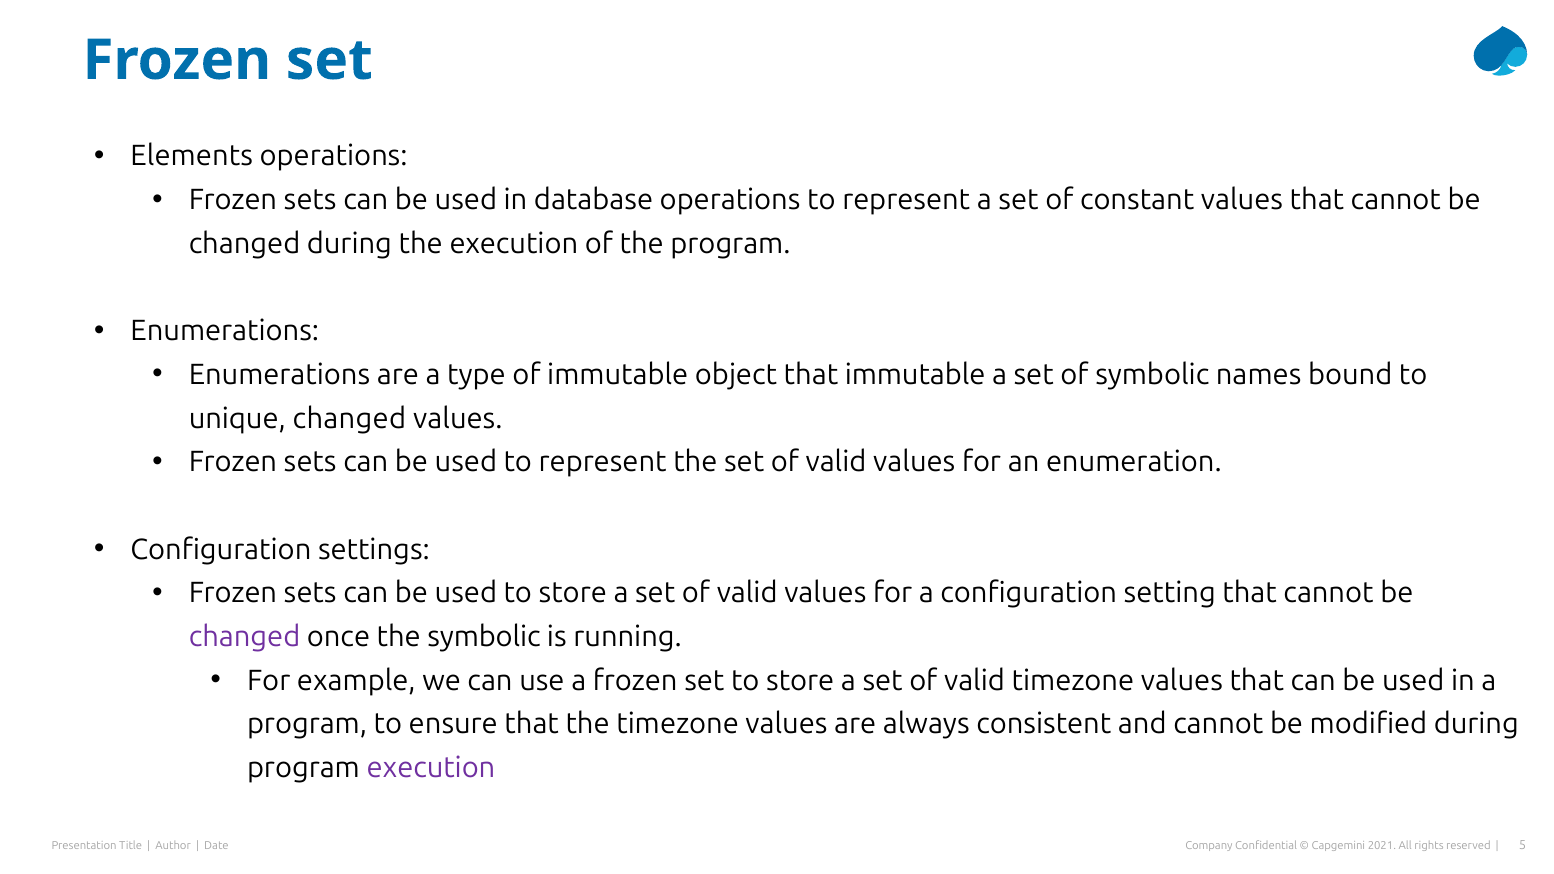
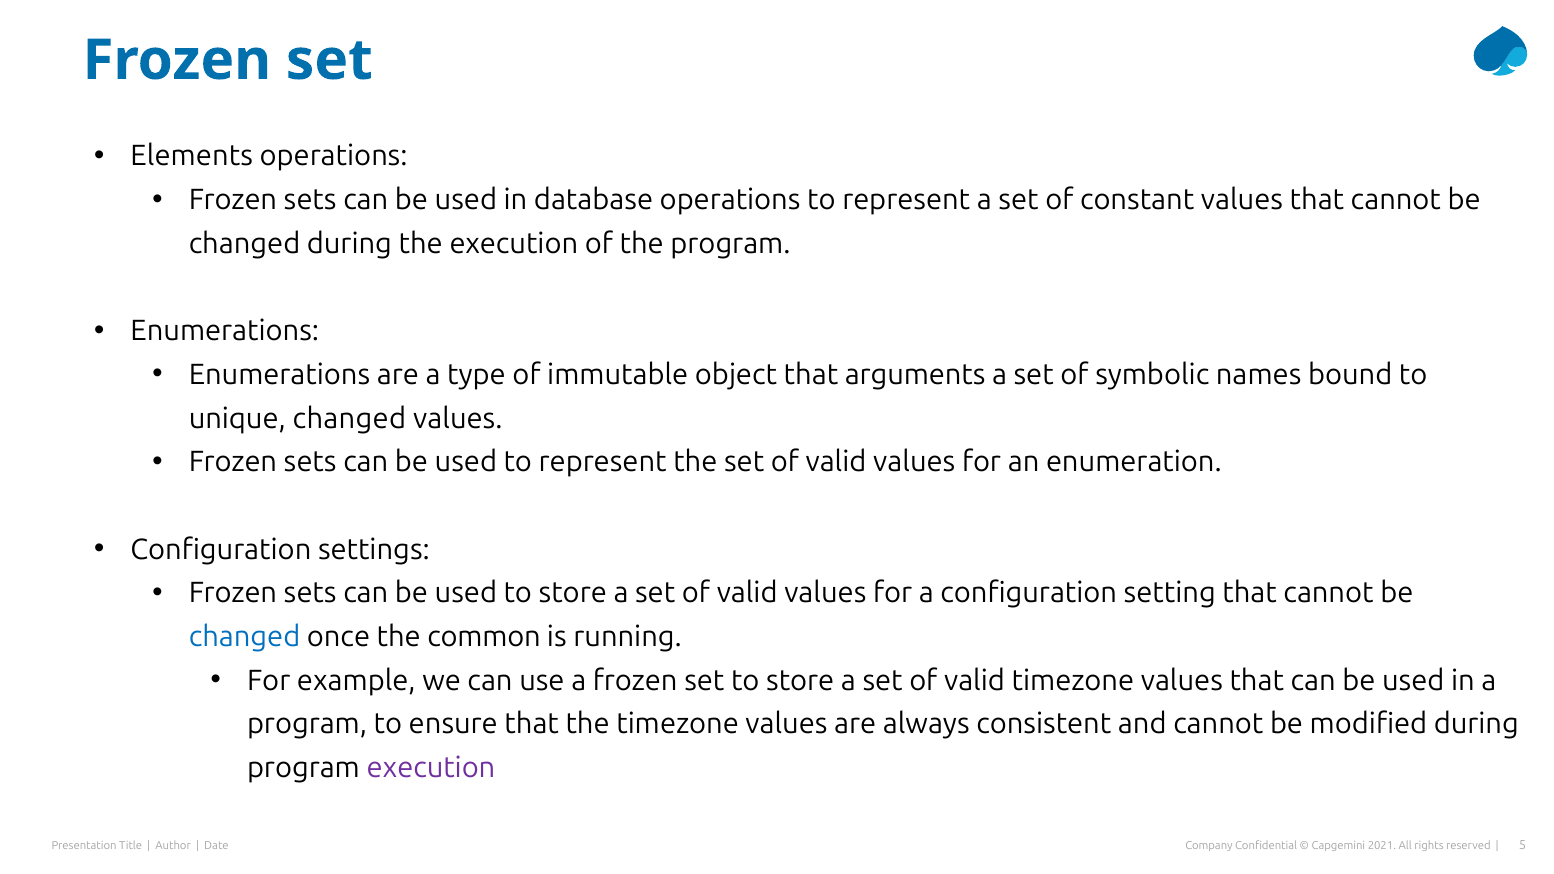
that immutable: immutable -> arguments (915, 375)
changed colour: purple -> blue (245, 637)
the symbolic: symbolic -> common (484, 637)
